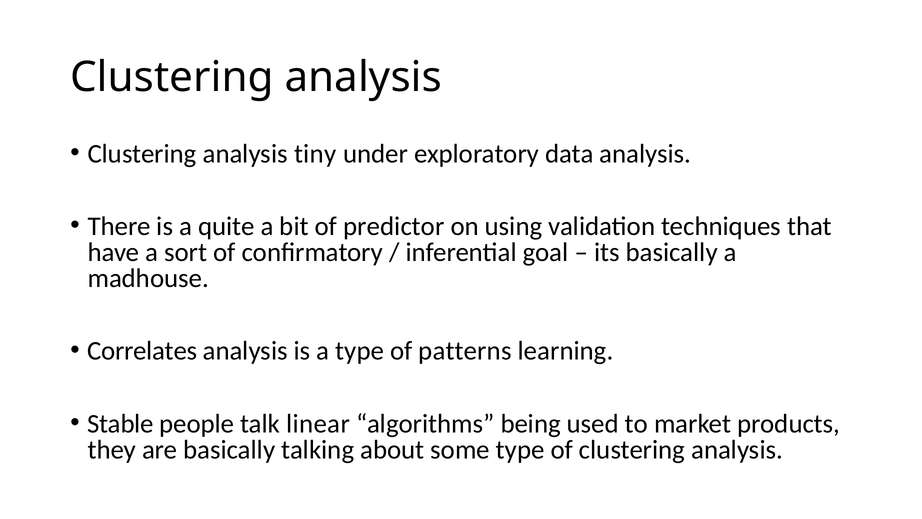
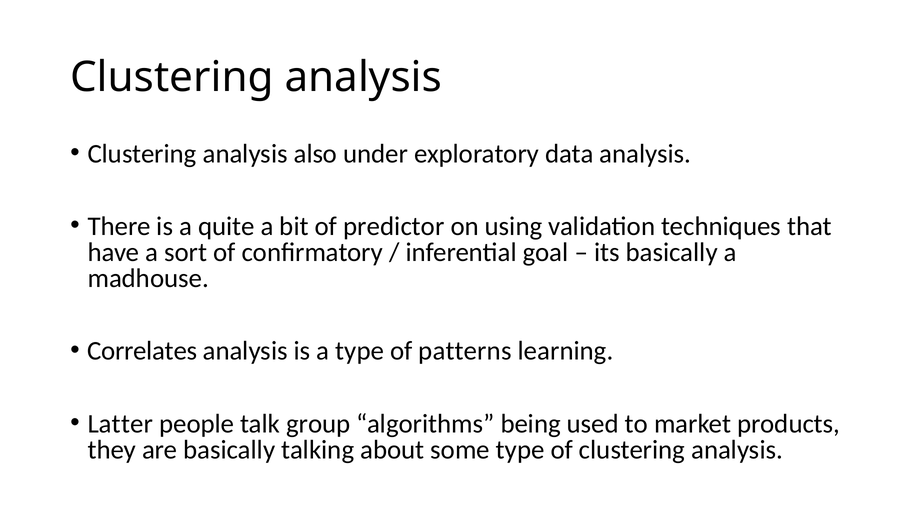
tiny: tiny -> also (315, 154)
Stable: Stable -> Latter (120, 423)
linear: linear -> group (318, 423)
